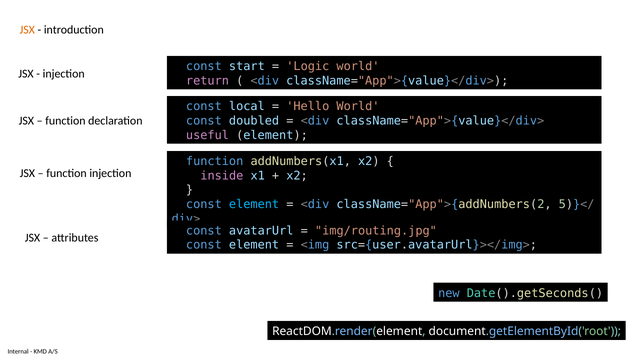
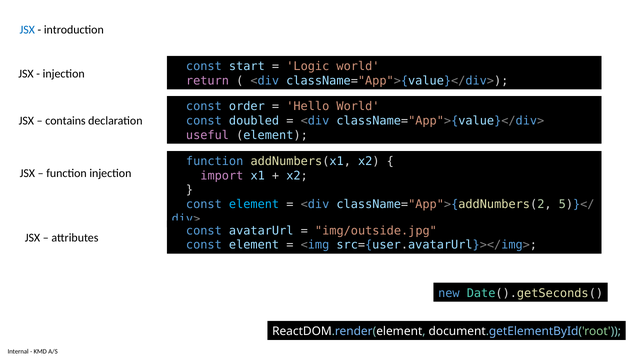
JSX colour: orange -> blue (27, 30)
local: local -> order (247, 106)
function: function -> contains (65, 121)
inside: inside -> import (222, 176)
img/routing.jpg: img/routing.jpg -> img/outside.jpg (376, 231)
